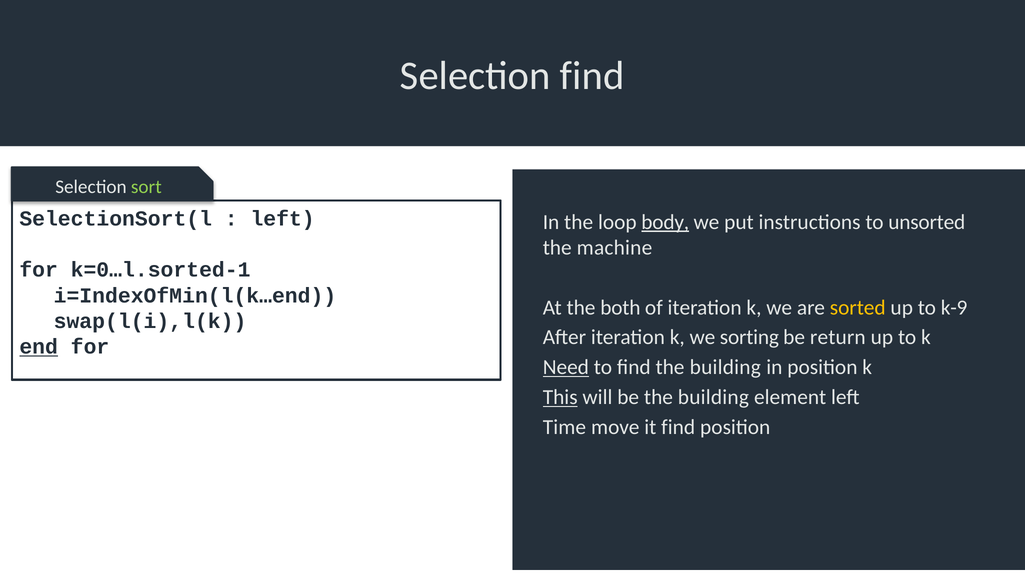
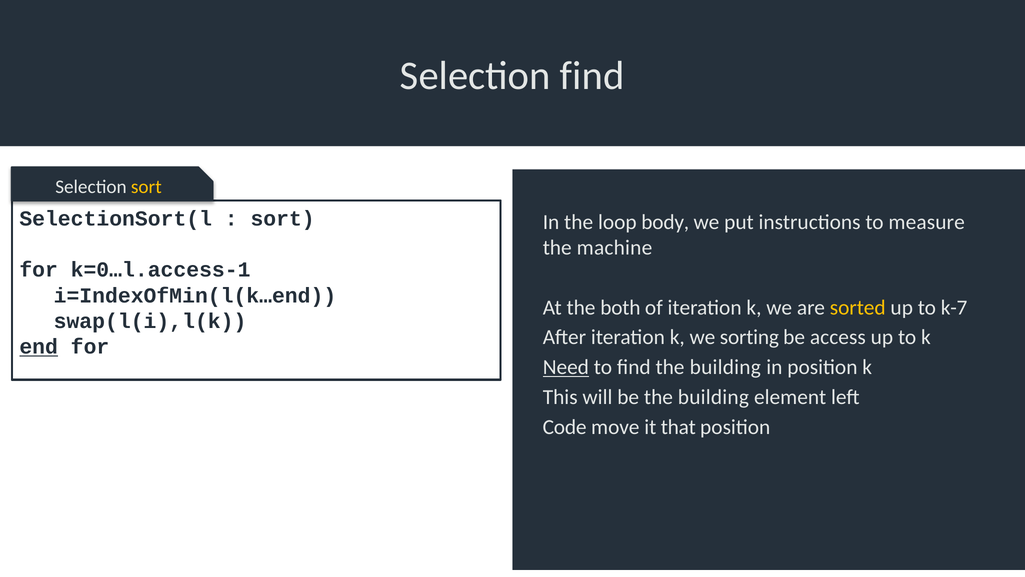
sort colour: light green -> yellow (146, 187)
left: left -> sort (283, 218)
body underline: present -> none (665, 222)
unsorted: unsorted -> measure (927, 222)
k=0…l.sorted-1: k=0…l.sorted-1 -> k=0…l.access-1 (161, 270)
k-9: k-9 -> k-7 (954, 307)
return: return -> access (838, 337)
This underline: present -> none (560, 397)
Time: Time -> Code (565, 427)
it find: find -> that (678, 427)
